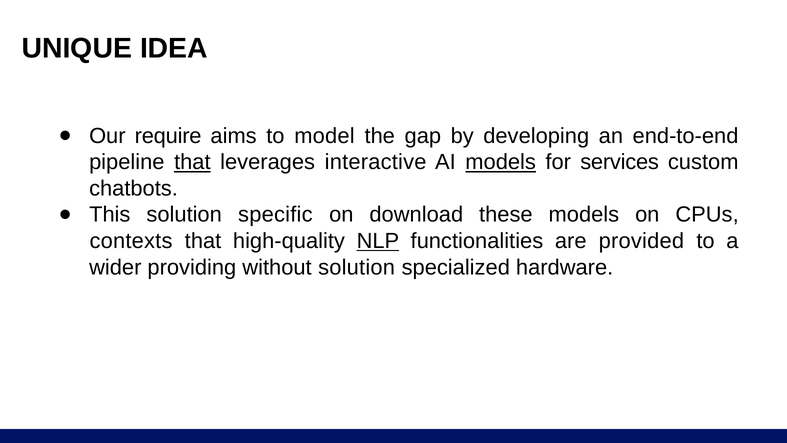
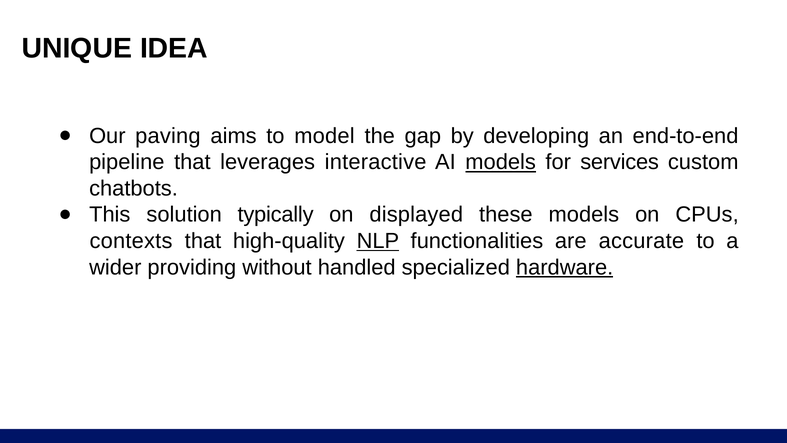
require: require -> paving (168, 136)
that underline: present -> none (192, 162)
specific: specific -> typically (276, 215)
download: download -> displayed (416, 215)
provided: provided -> accurate (641, 241)
without solution: solution -> handled (357, 267)
hardware underline: none -> present (565, 267)
